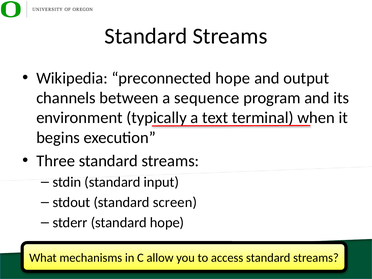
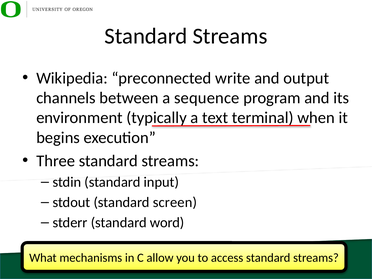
preconnected hope: hope -> write (233, 78)
standard hope: hope -> word (167, 223)
